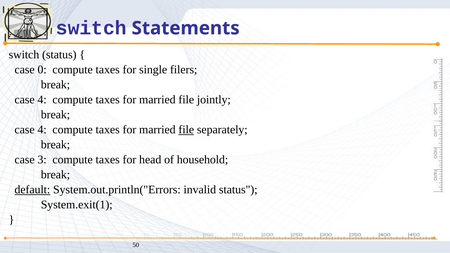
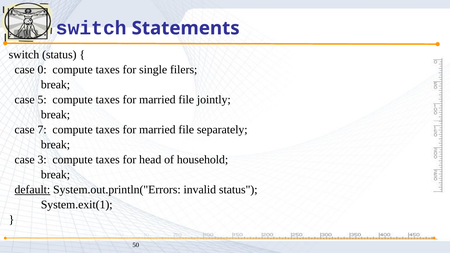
4: 4 -> 5 (42, 100)
4: 4 -> 7 (42, 130)
file underline: present -> none (186, 130)
